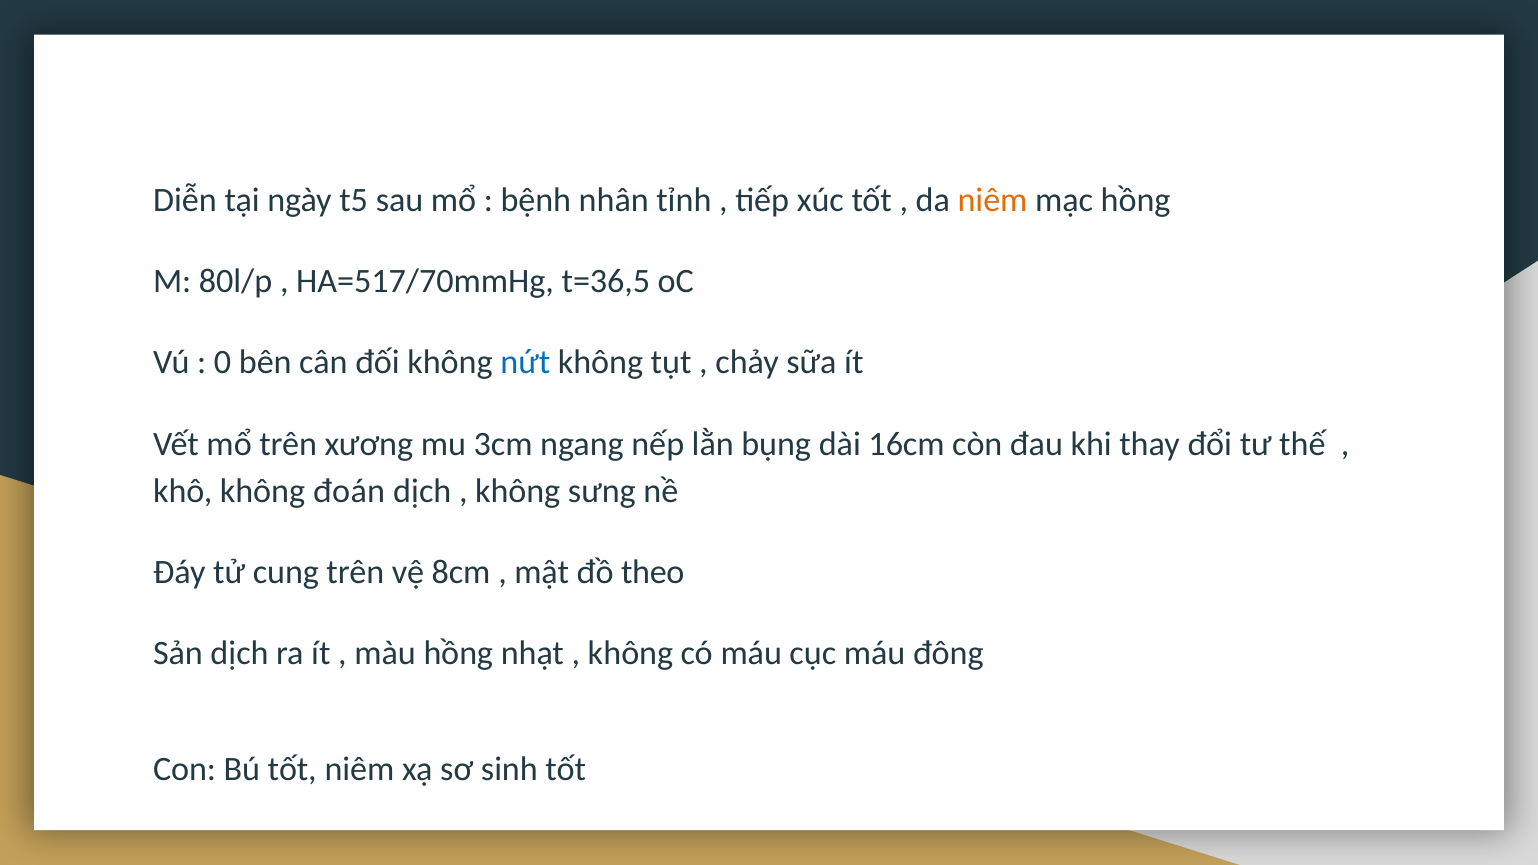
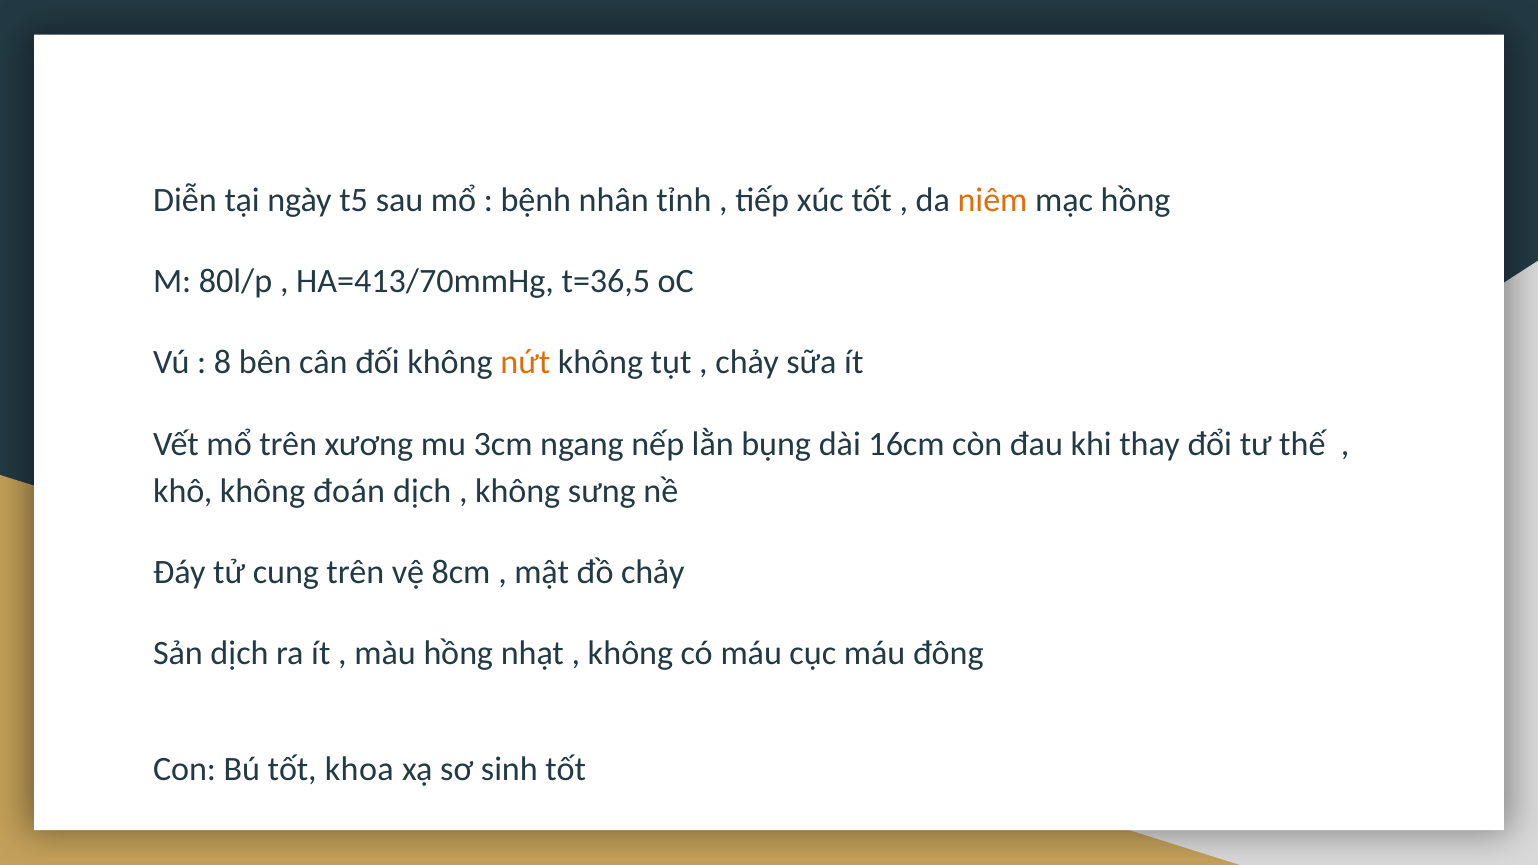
HA=517/70mmHg: HA=517/70mmHg -> HA=413/70mmHg (425, 281)
0: 0 -> 8 (222, 363)
nứt colour: blue -> orange (525, 363)
đồ theo: theo -> chảy (653, 572)
tốt niêm: niêm -> khoa (359, 769)
